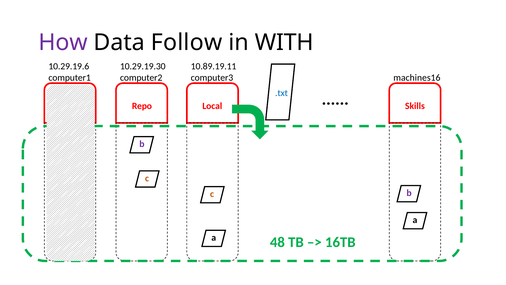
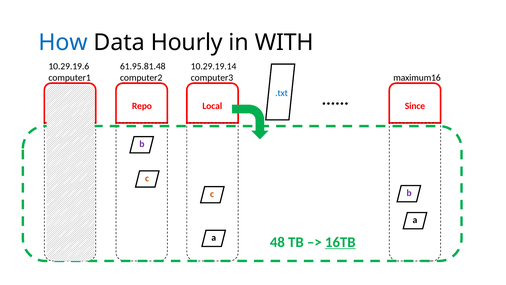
How colour: purple -> blue (63, 43)
Follow: Follow -> Hourly (187, 43)
10.29.19.30: 10.29.19.30 -> 61.95.81.48 (143, 66)
10.89.19.11: 10.89.19.11 -> 10.29.19.14 (214, 66)
machines16: machines16 -> maximum16 (417, 78)
Skills: Skills -> Since (415, 106)
16TB underline: none -> present (340, 242)
